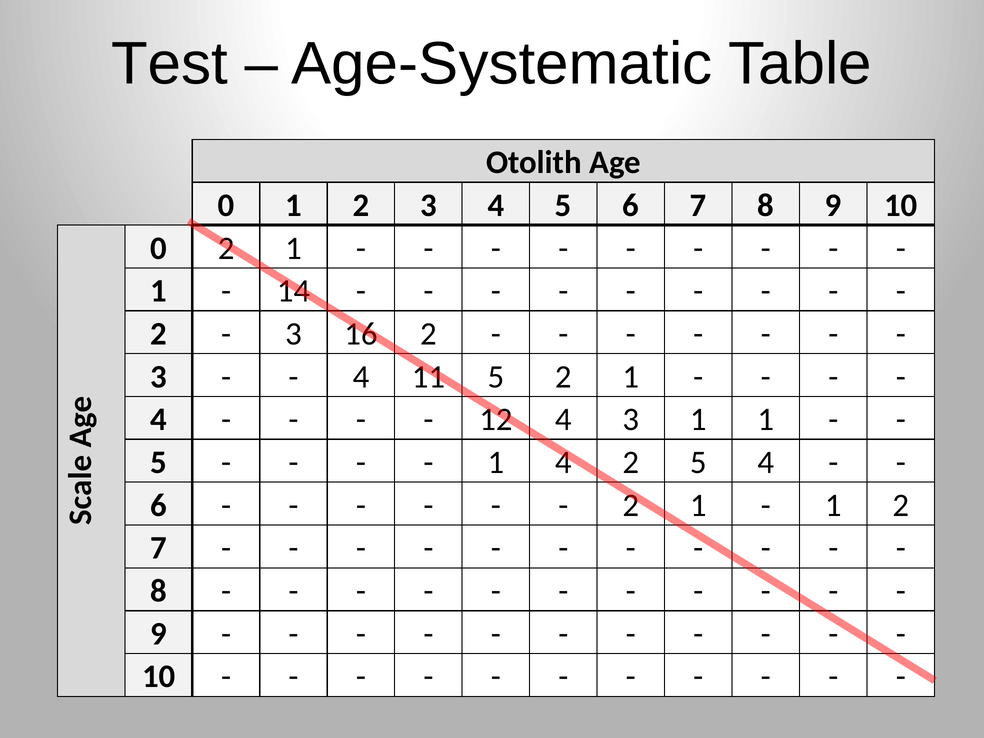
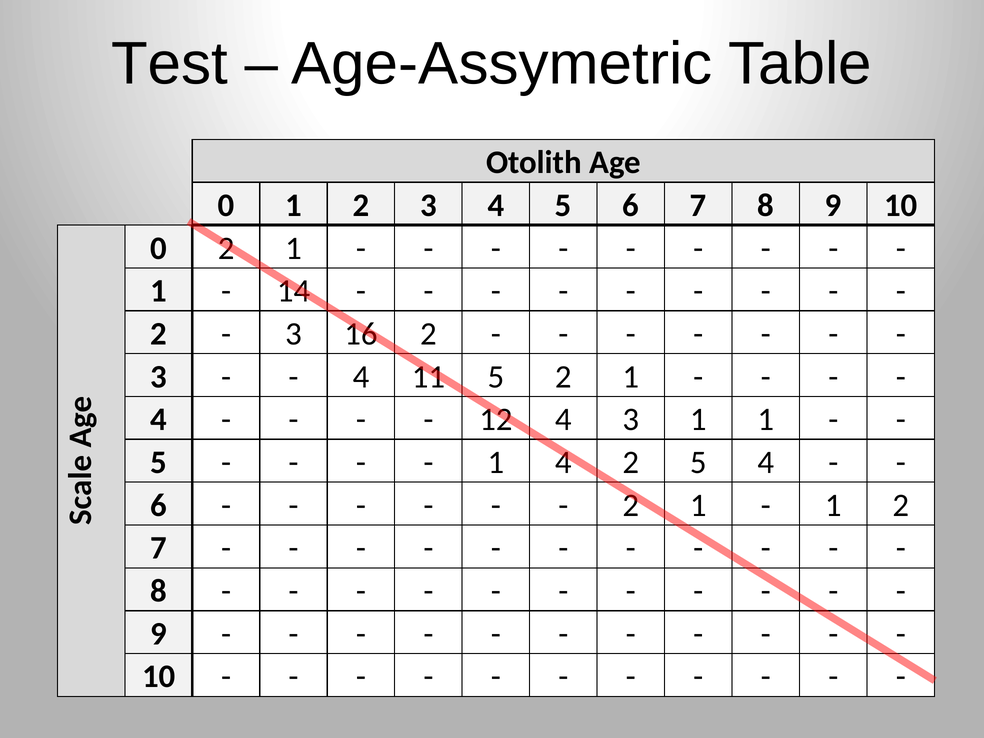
Age-Systematic: Age-Systematic -> Age-Assymetric (502, 64)
